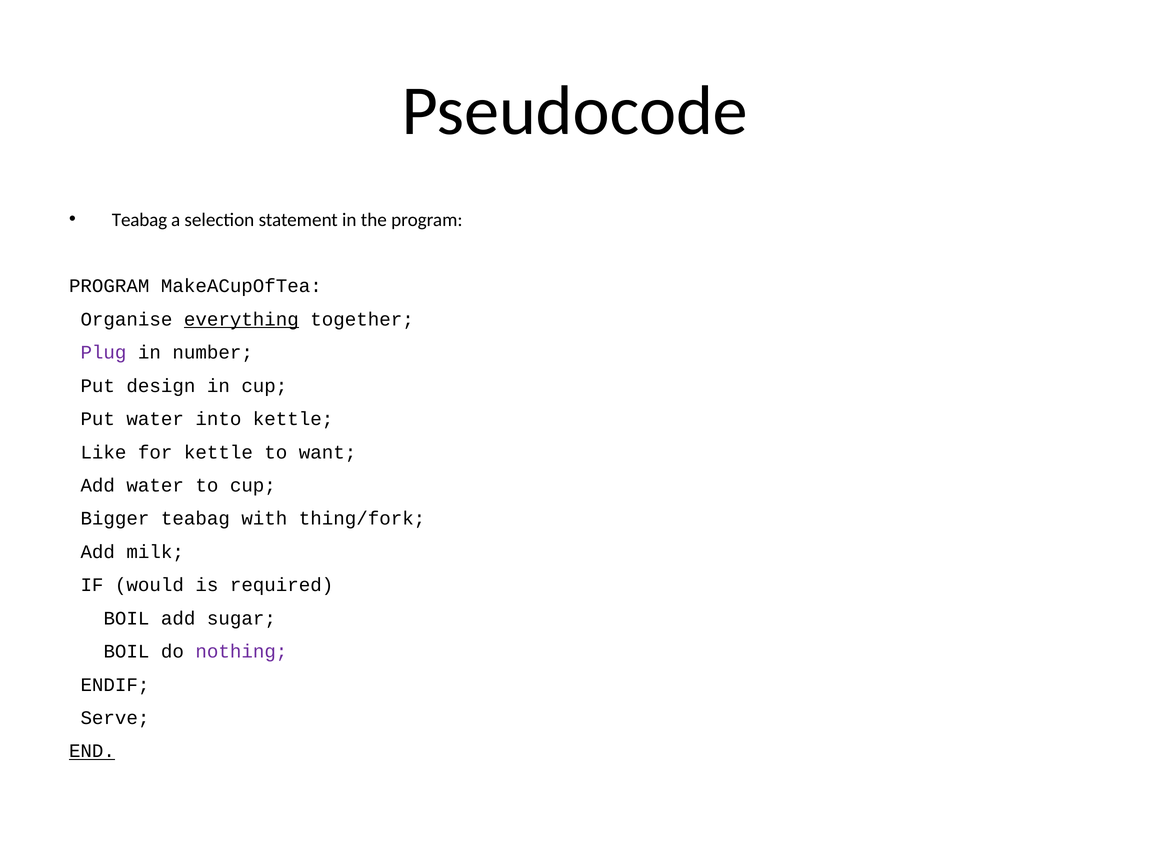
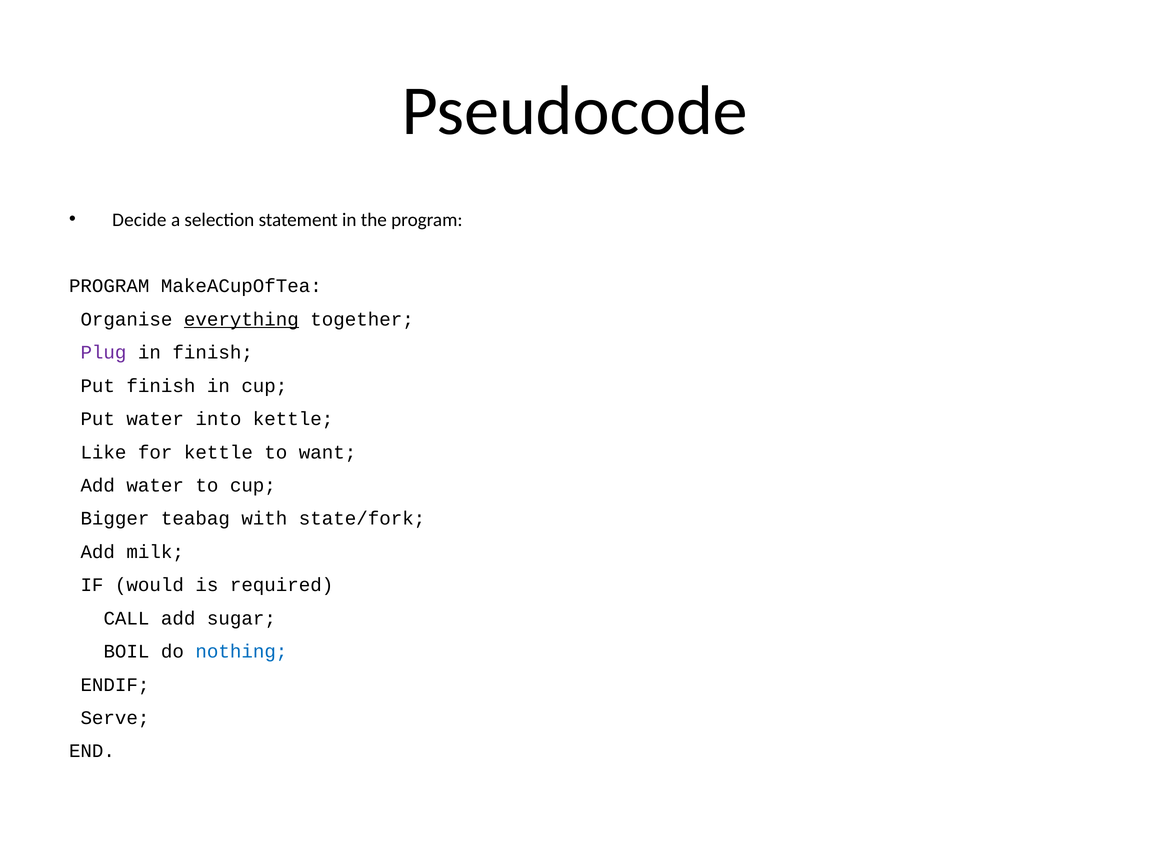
Teabag: Teabag -> Decide (139, 220)
in number: number -> finish (213, 353)
Put design: design -> finish (161, 386)
thing/fork: thing/fork -> state/fork (362, 519)
BOIL: BOIL -> CALL (126, 619)
nothing colour: purple -> blue (241, 652)
END underline: present -> none (92, 752)
